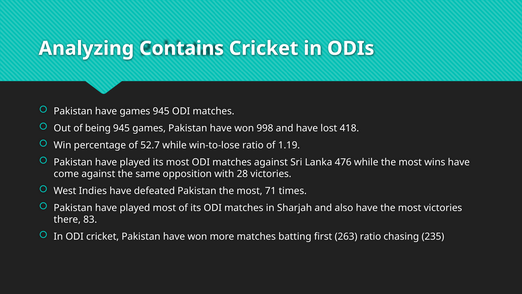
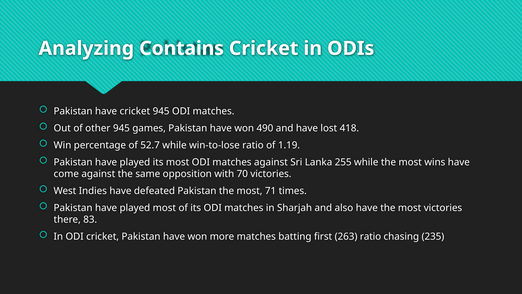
have games: games -> cricket (135, 111)
being: being -> other (98, 128)
998: 998 -> 490 (265, 128)
476: 476 -> 255 (343, 162)
28: 28 -> 70 (242, 174)
